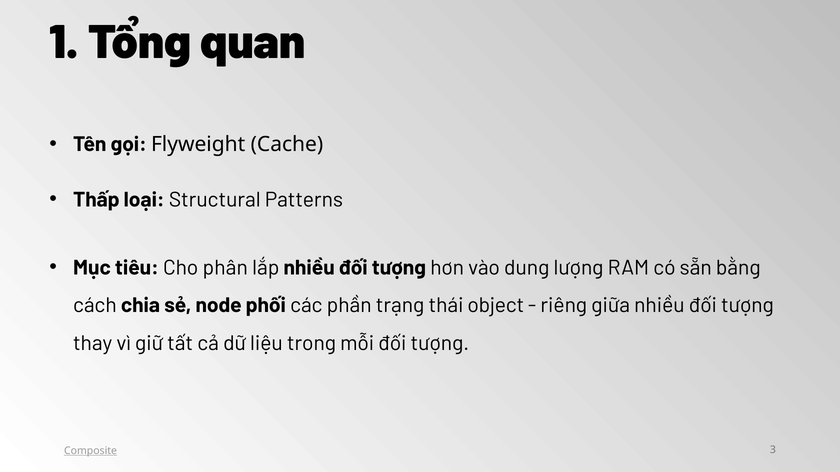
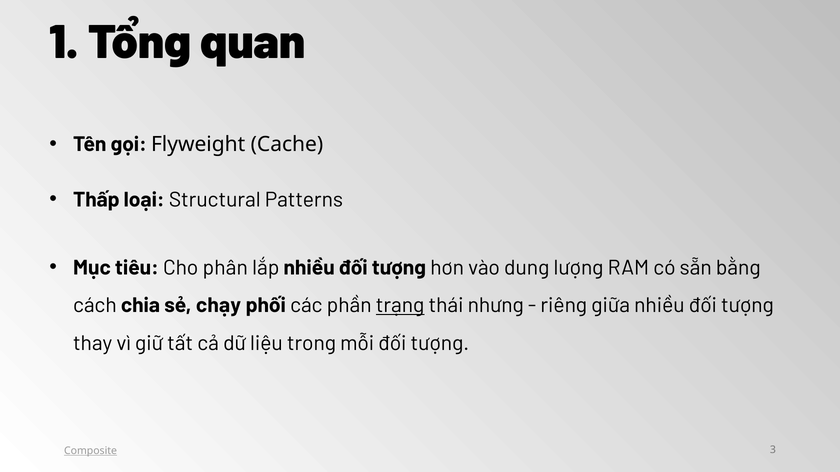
node: node -> chạy (218, 306)
trạng underline: none -> present (400, 306)
object: object -> nhưng (496, 306)
